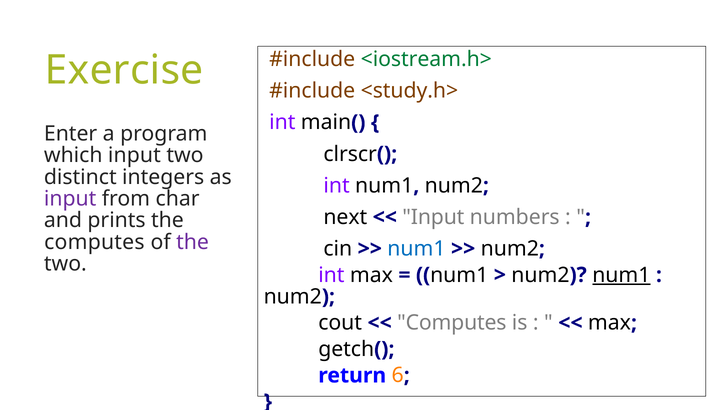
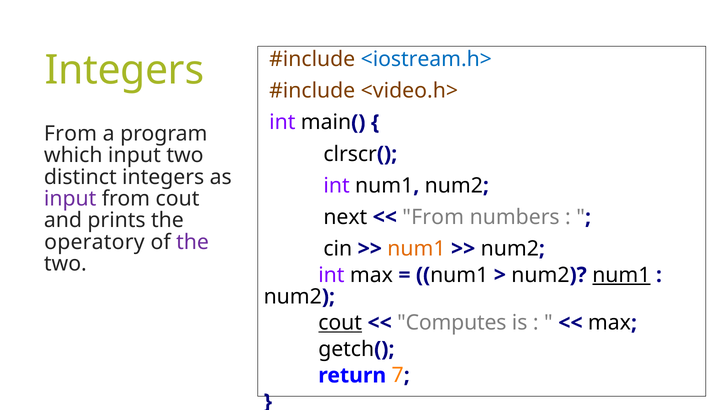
Exercise: Exercise -> Integers (124, 70)
<iostream.h> colour: green -> blue (426, 59)
<study.h>: <study.h> -> <video.h> (409, 91)
Enter: Enter -> From (71, 133)
from char: char -> cout (178, 198)
Input: Input -> From (433, 217)
computes: computes -> operatory (94, 242)
num1 colour: blue -> orange (416, 248)
cout underline: none -> present (340, 323)
6: 6 -> 7 (398, 375)
